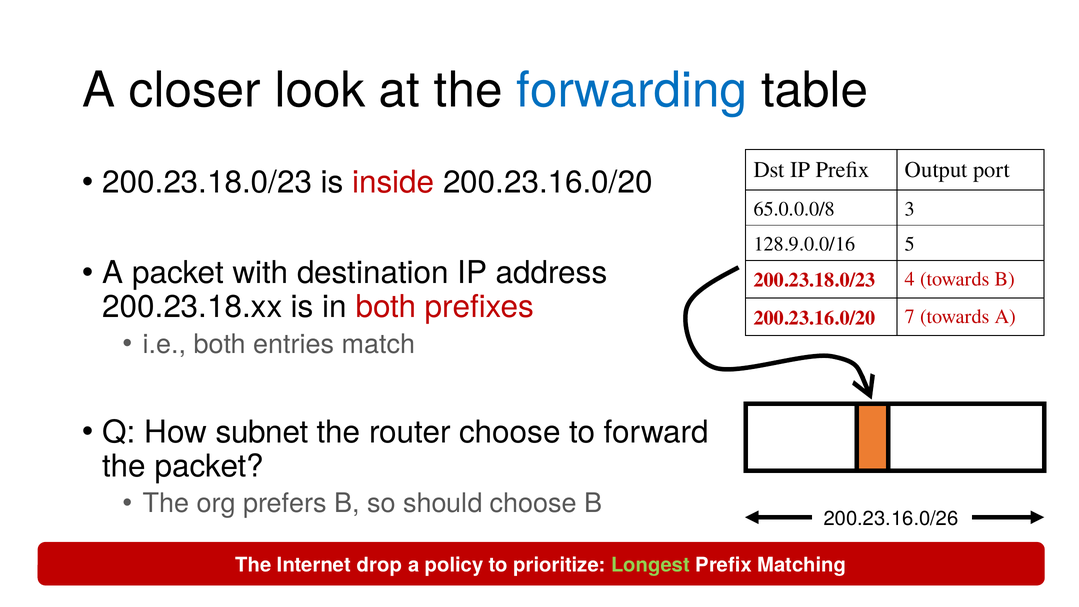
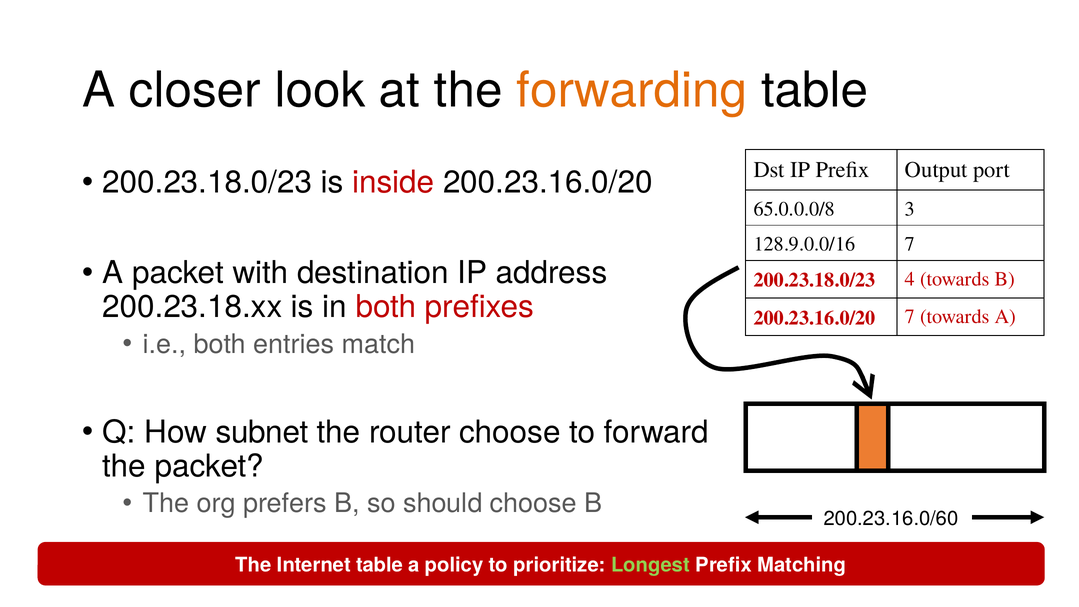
forwarding colour: blue -> orange (632, 91)
128.9.0.0/16 5: 5 -> 7 (910, 244)
200.23.16.0/26: 200.23.16.0/26 -> 200.23.16.0/60 (891, 518)
Internet drop: drop -> table (380, 565)
